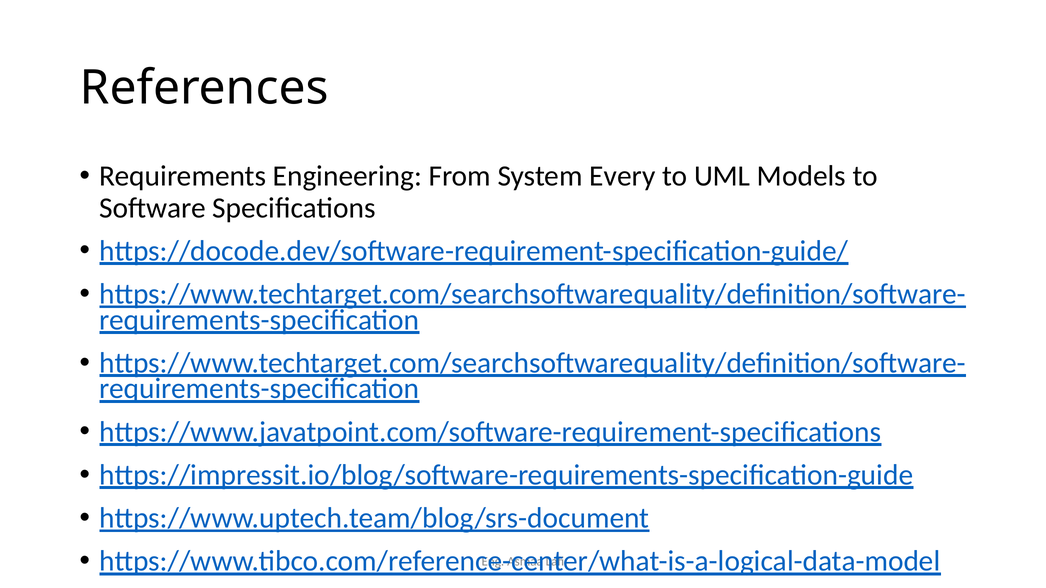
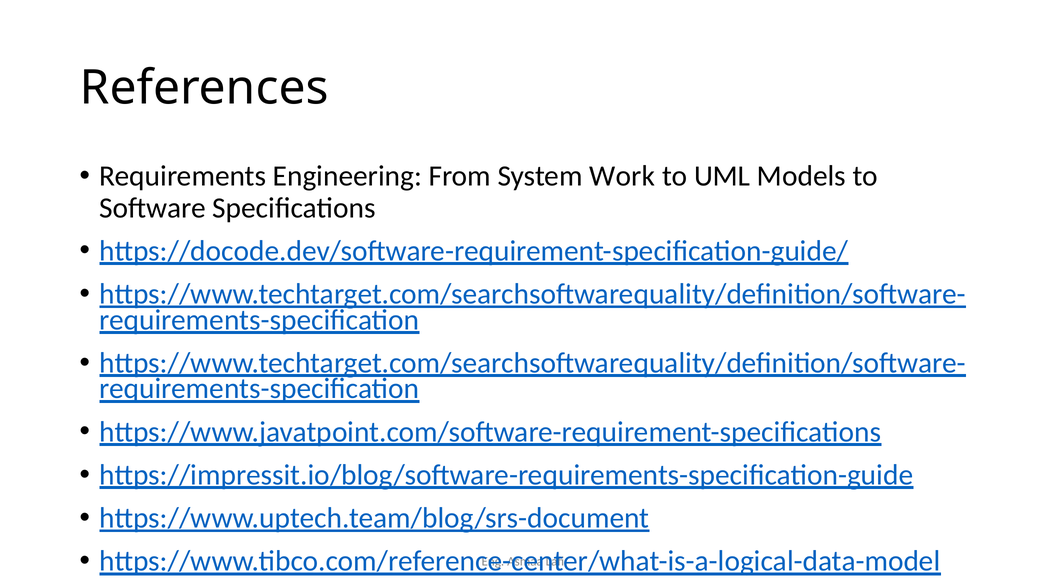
Every: Every -> Work (622, 176)
